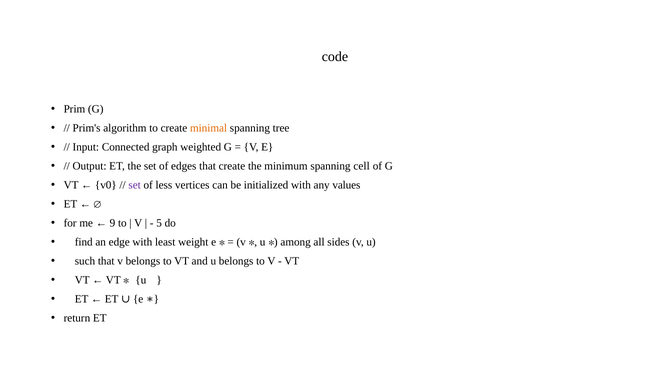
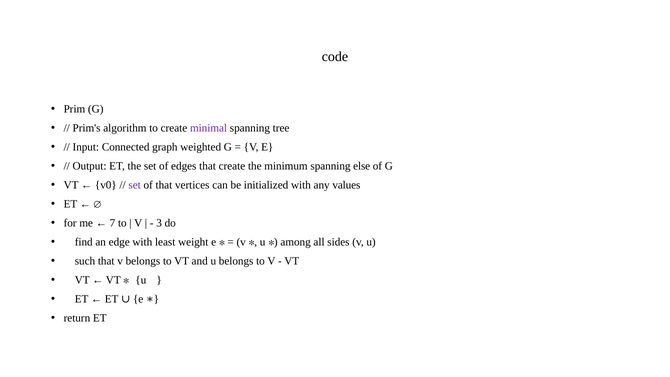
minimal colour: orange -> purple (209, 128)
cell: cell -> else (362, 166)
of less: less -> that (164, 185)
9: 9 -> 7 (112, 223)
5: 5 -> 3 (159, 223)
